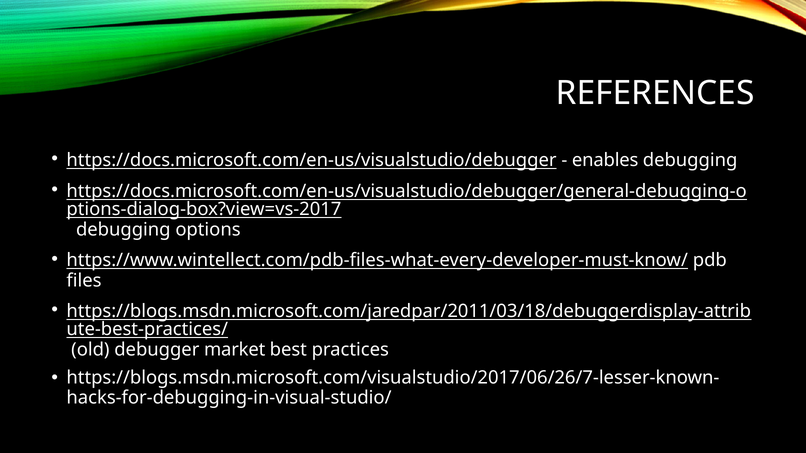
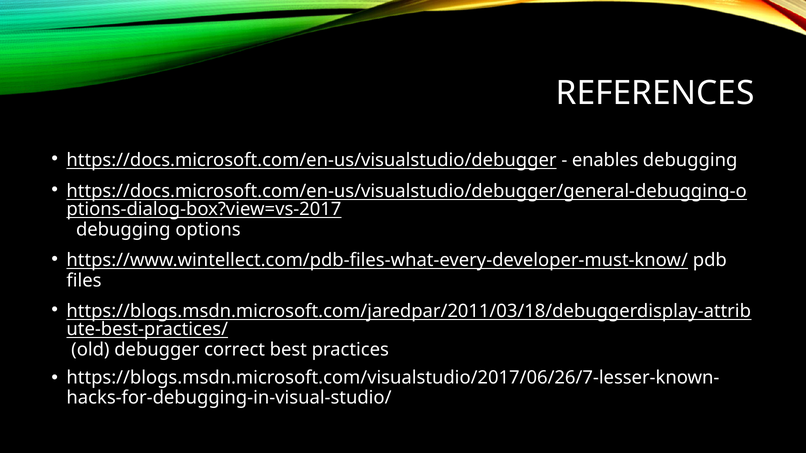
market: market -> correct (235, 350)
